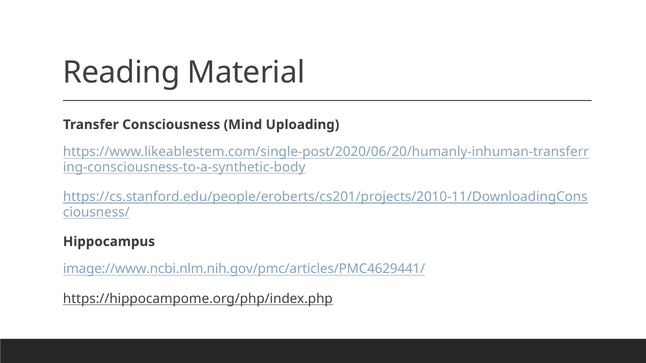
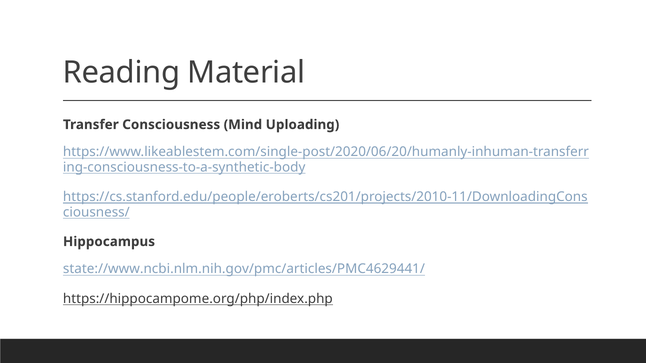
image://www.ncbi.nlm.nih.gov/pmc/articles/PMC4629441/: image://www.ncbi.nlm.nih.gov/pmc/articles/PMC4629441/ -> state://www.ncbi.nlm.nih.gov/pmc/articles/PMC4629441/ (244, 269)
